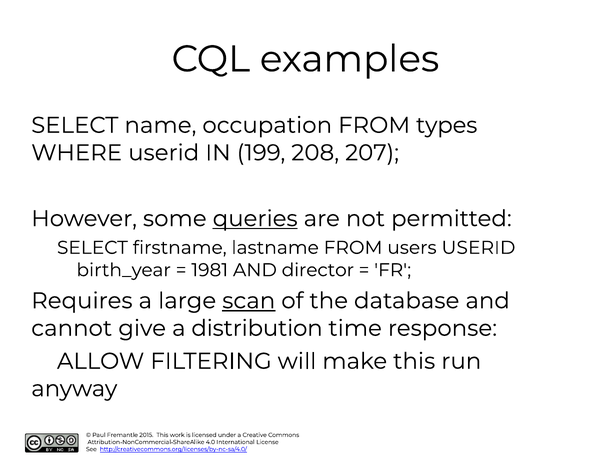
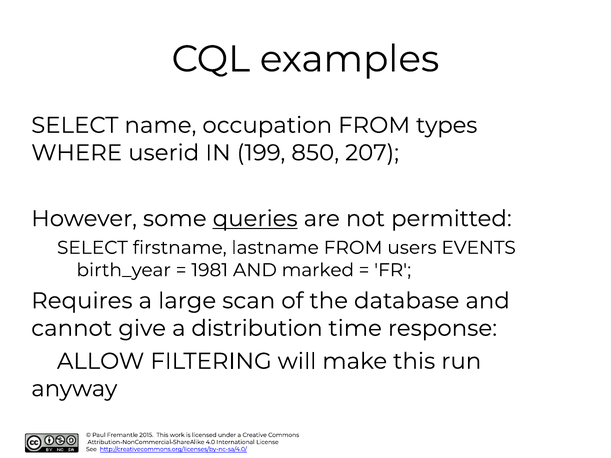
208: 208 -> 850 (315, 153)
users USERID: USERID -> EVENTS (479, 248)
director: director -> marked (318, 270)
scan underline: present -> none (249, 301)
